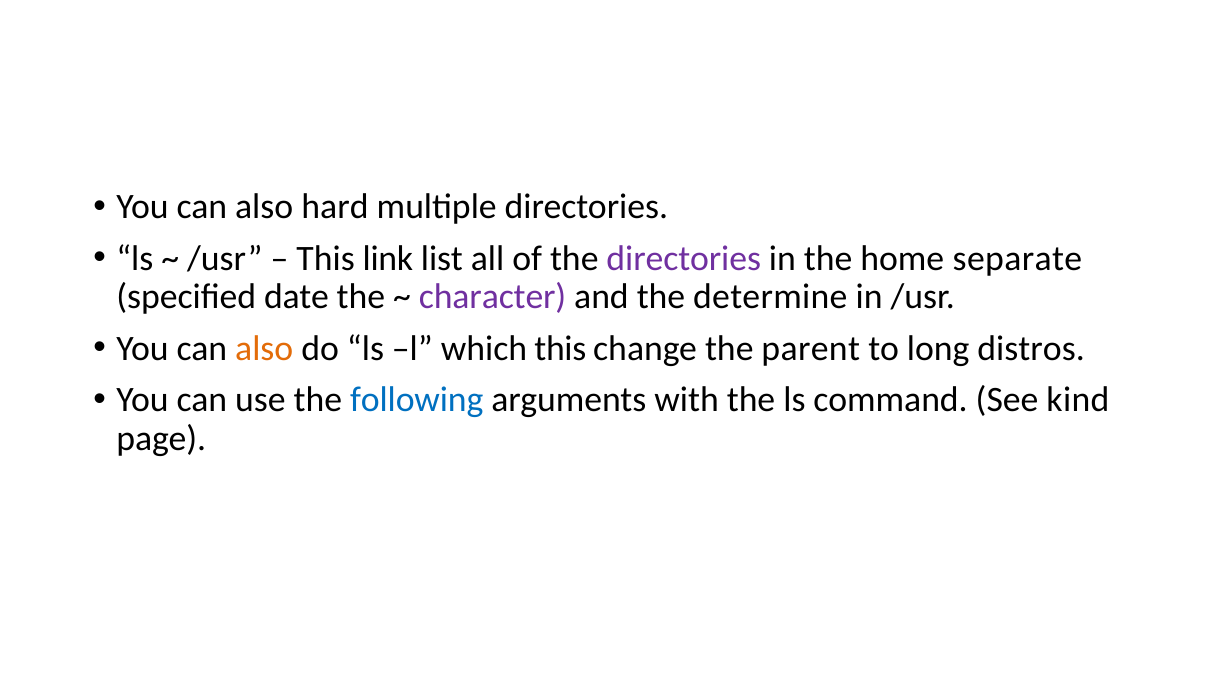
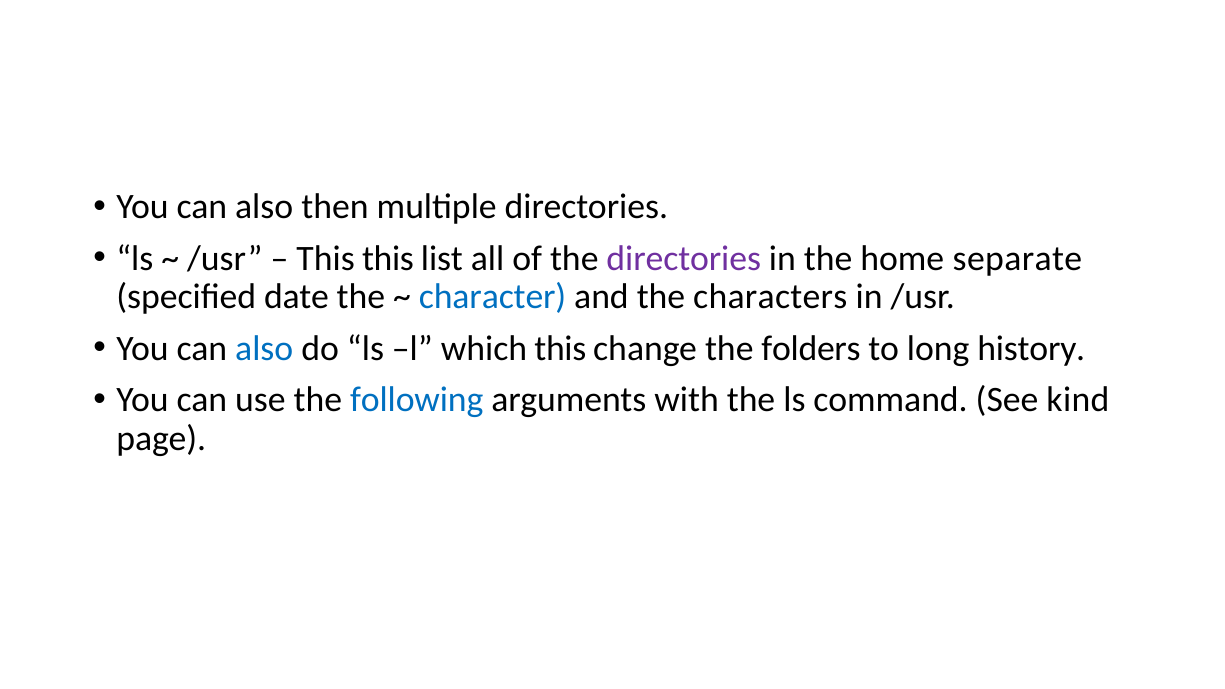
hard: hard -> then (335, 207)
This link: link -> this (388, 258)
character colour: purple -> blue (493, 297)
determine: determine -> characters (770, 297)
also colour: orange -> blue (264, 348)
parent: parent -> folders (811, 348)
distros: distros -> history (1031, 348)
